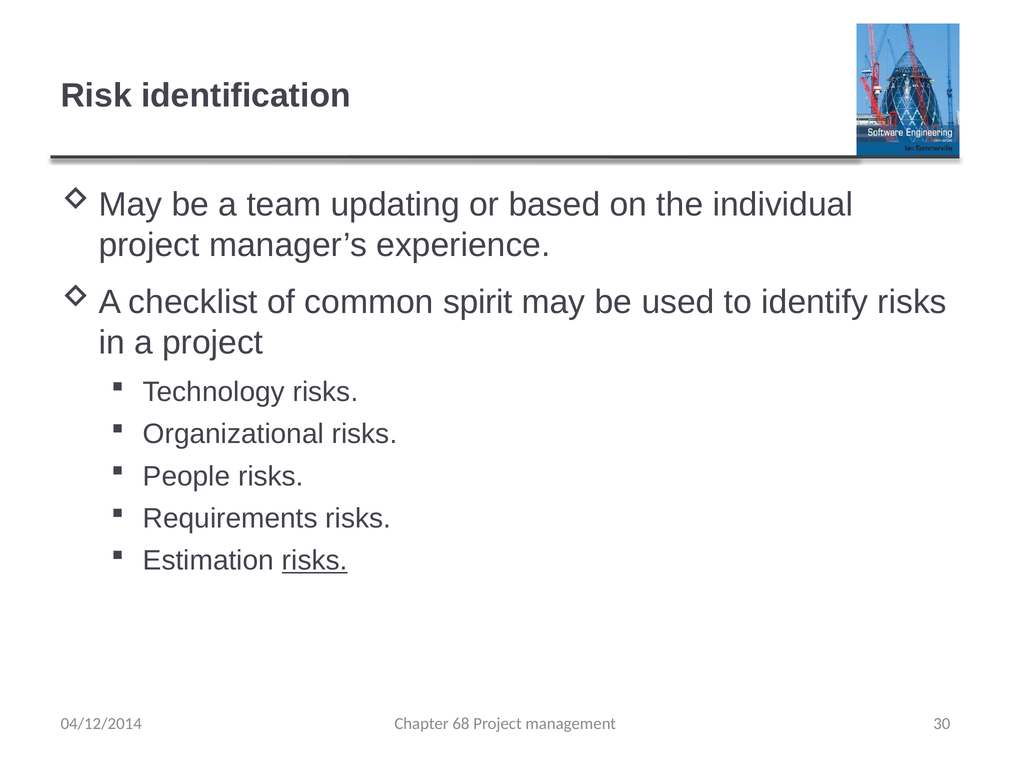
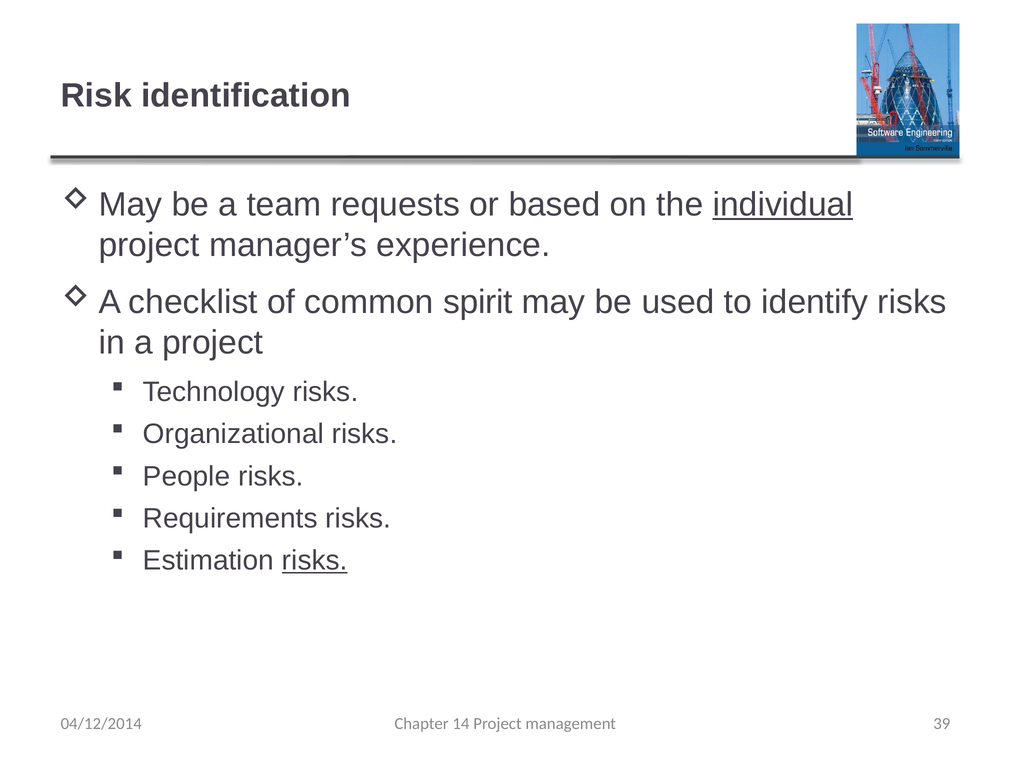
updating: updating -> requests (395, 205)
individual underline: none -> present (783, 205)
68: 68 -> 14 (461, 724)
30: 30 -> 39 (942, 724)
